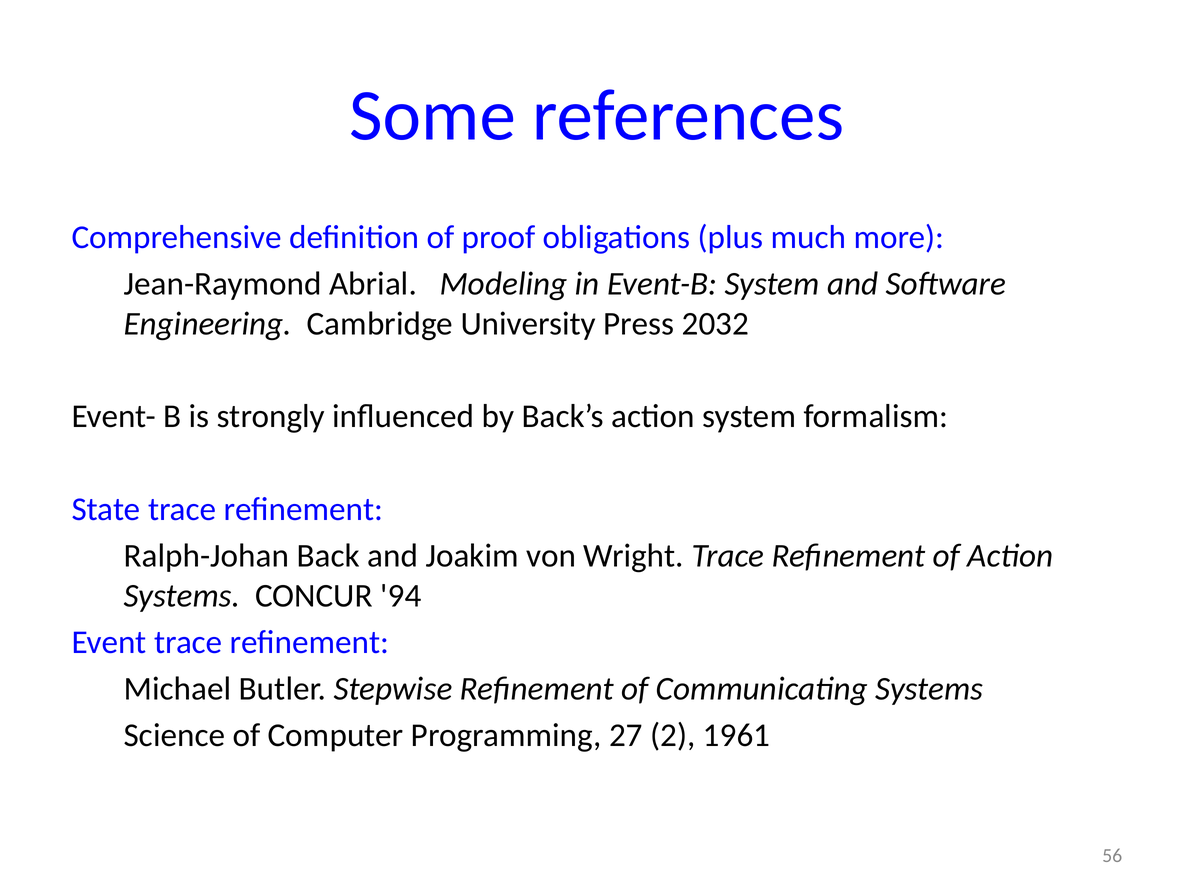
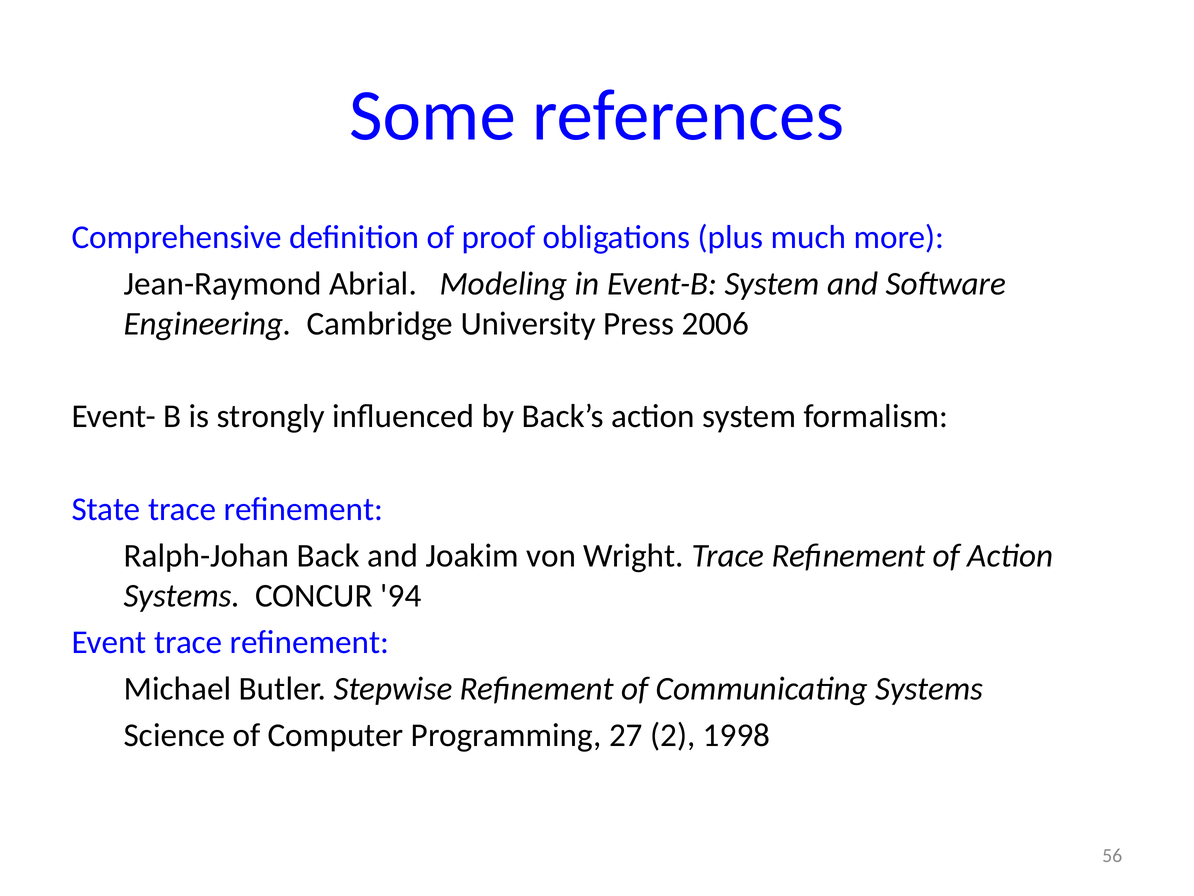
2032: 2032 -> 2006 (715, 323)
1961: 1961 -> 1998 (737, 735)
